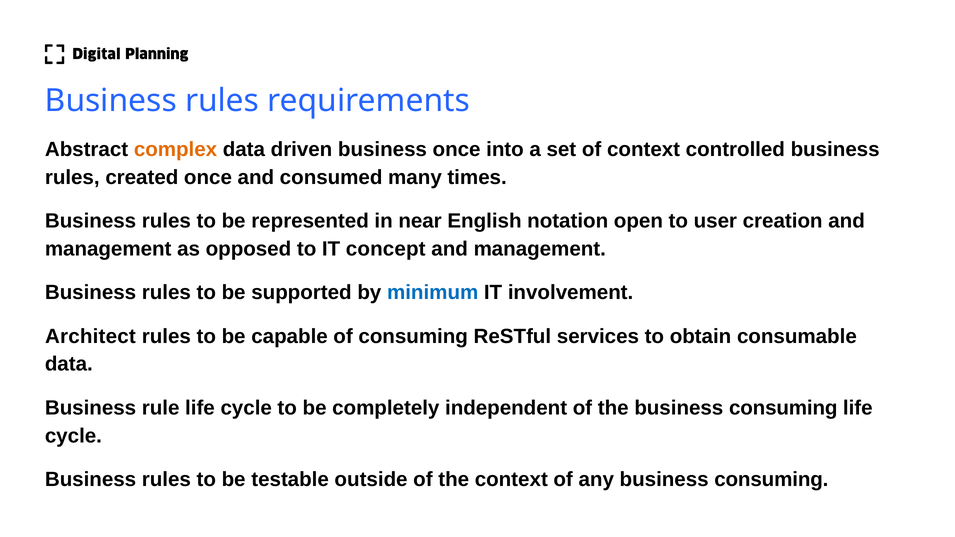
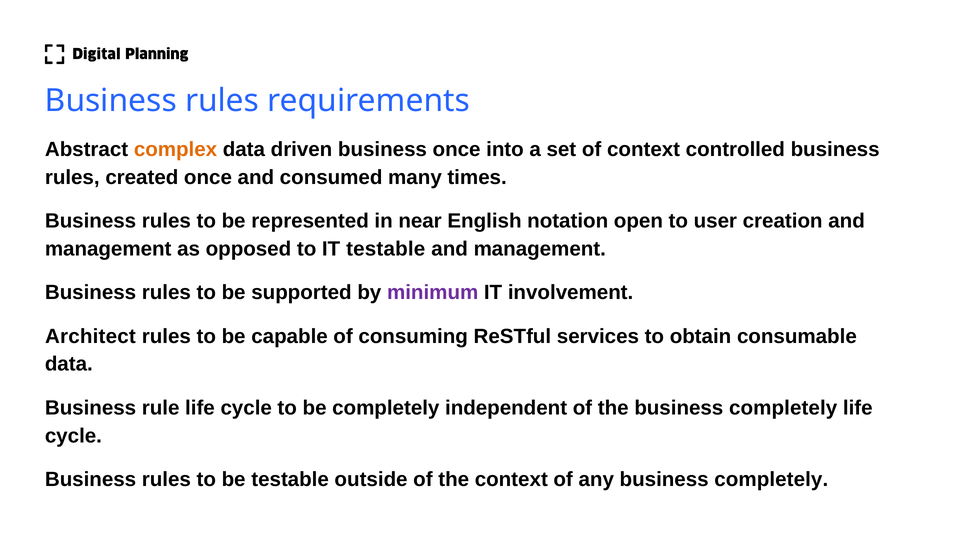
IT concept: concept -> testable (386, 249)
minimum colour: blue -> purple (433, 293)
the business consuming: consuming -> completely (783, 408)
any business consuming: consuming -> completely (771, 480)
